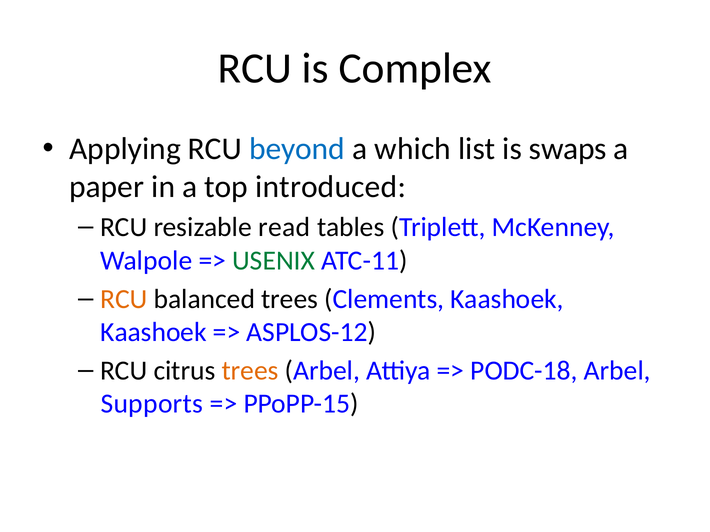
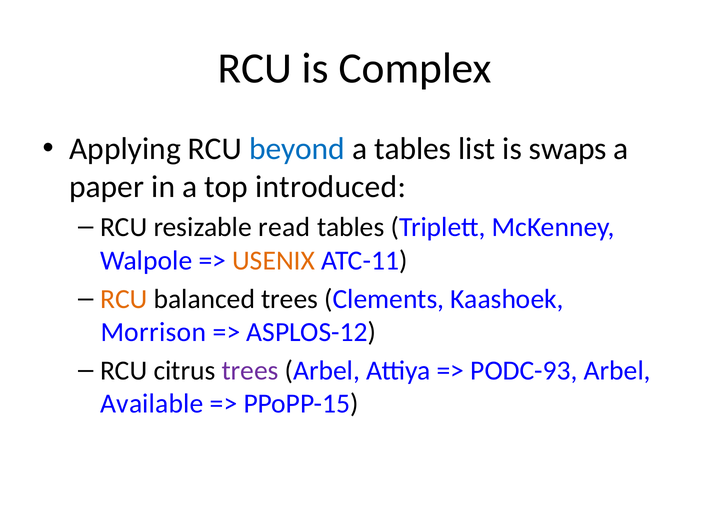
a which: which -> tables (413, 149)
USENIX colour: green -> orange (274, 261)
Kaashoek: Kaashoek -> Morrison (153, 332)
trees colour: orange -> purple (250, 371)
PODC-18: PODC-18 -> PODC-93 (524, 371)
Supports: Supports -> Available (152, 404)
